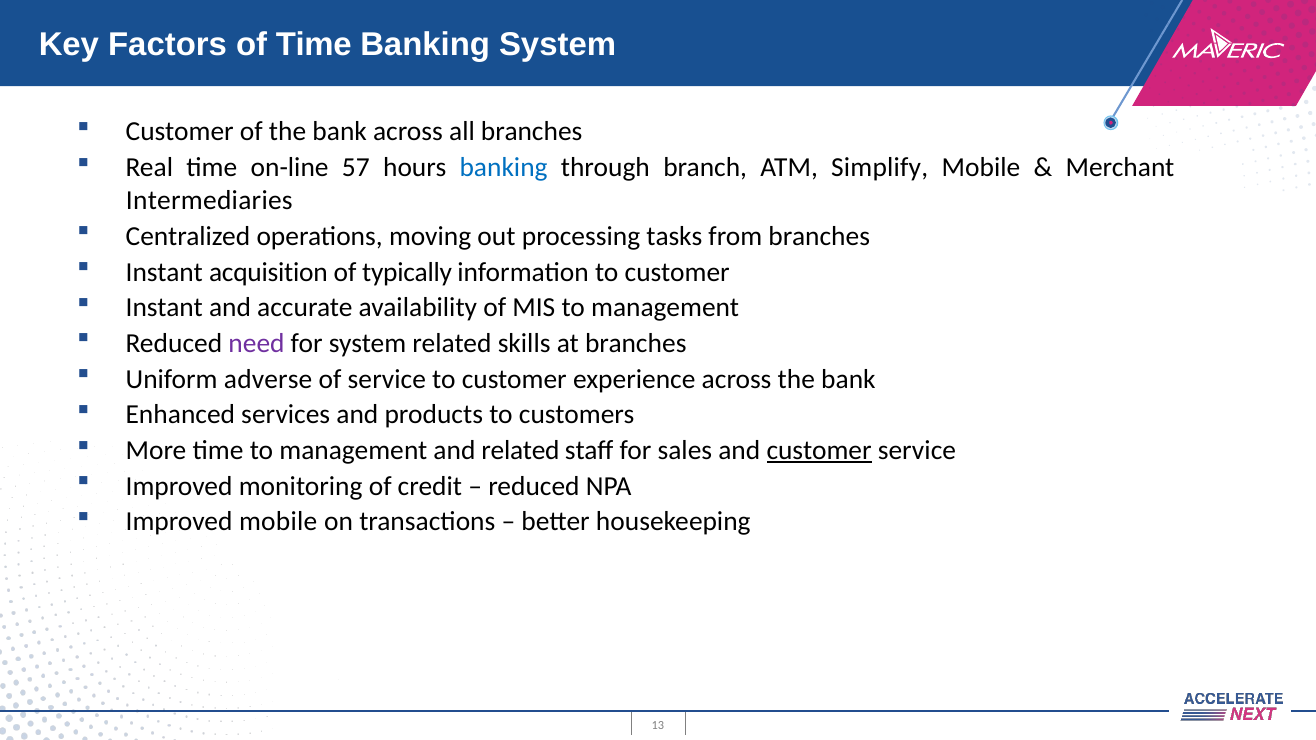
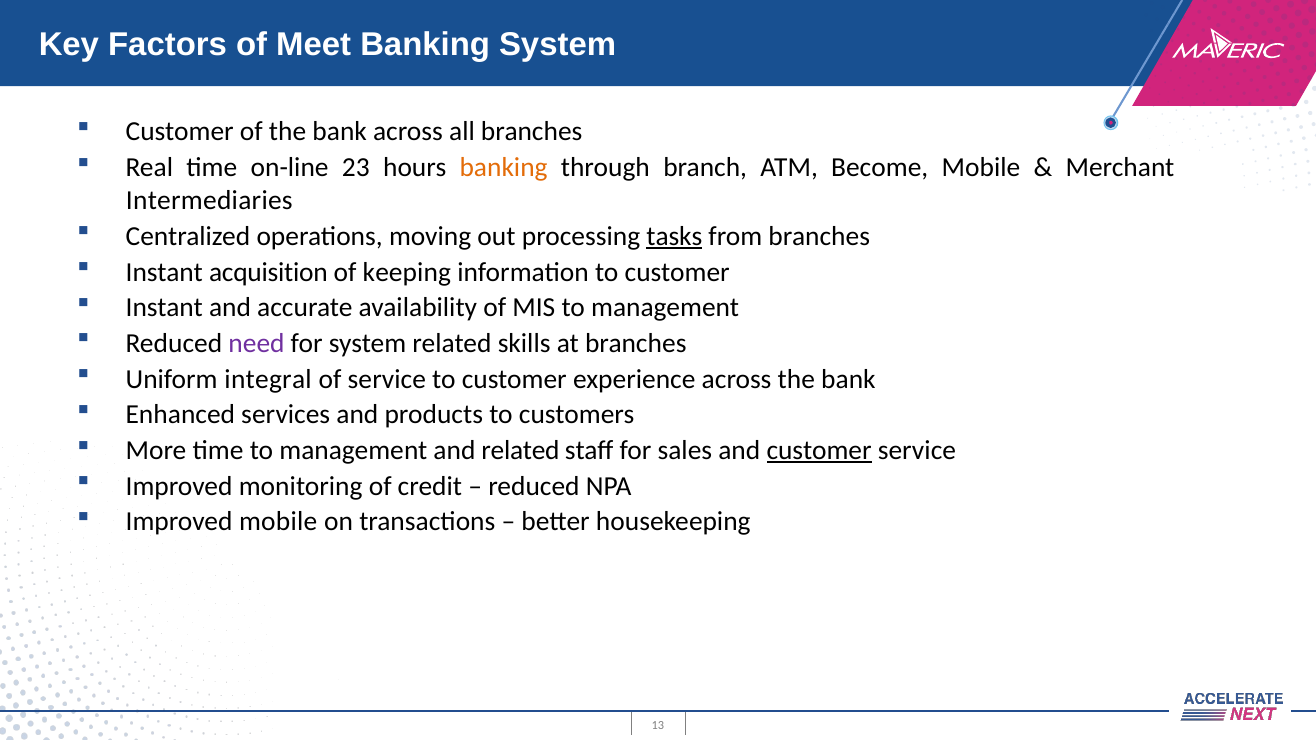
of Time: Time -> Meet (314, 45)
57: 57 -> 23 (356, 168)
banking colour: blue -> orange (504, 168)
Simplify: Simplify -> Become (880, 168)
tasks underline: none -> present (674, 236)
typically: typically -> keeping (407, 272)
adverse: adverse -> integral (268, 379)
